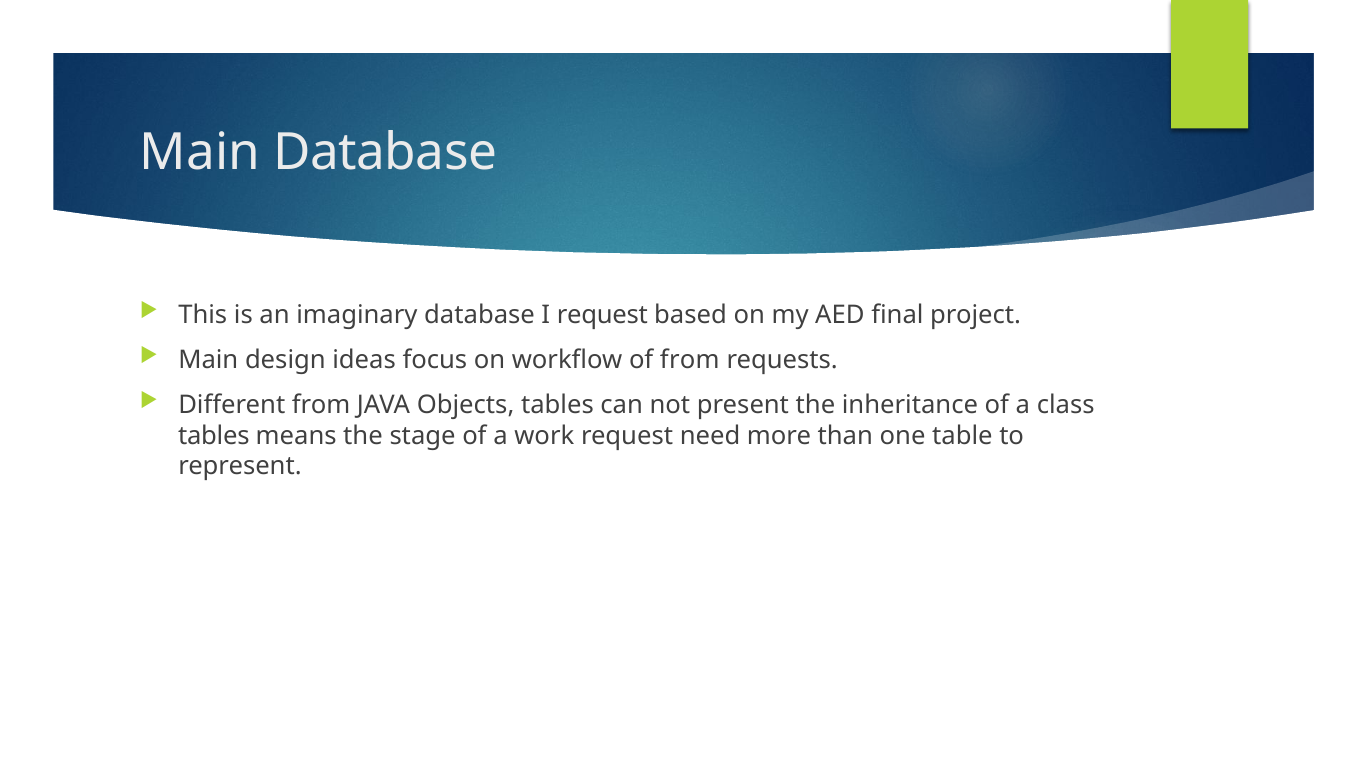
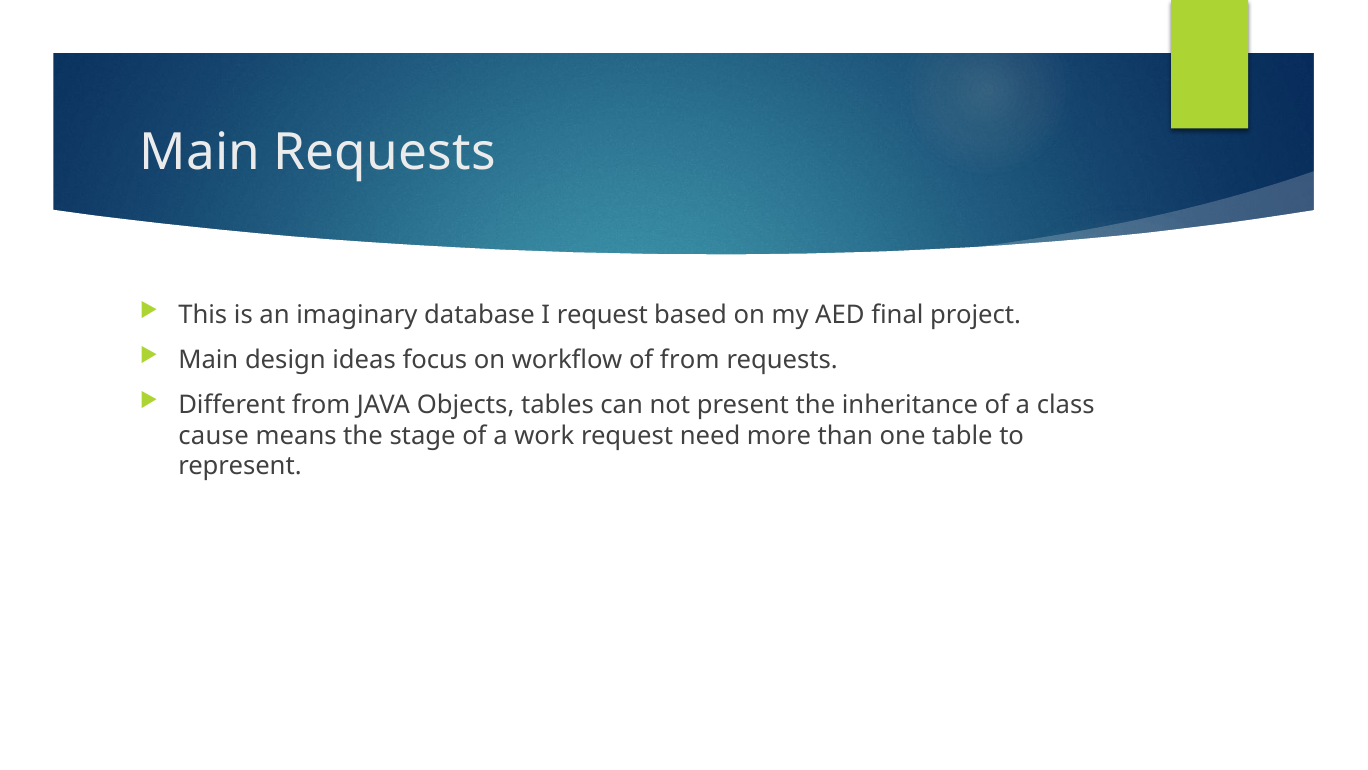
Main Database: Database -> Requests (385, 152)
tables: tables -> cause (214, 435)
